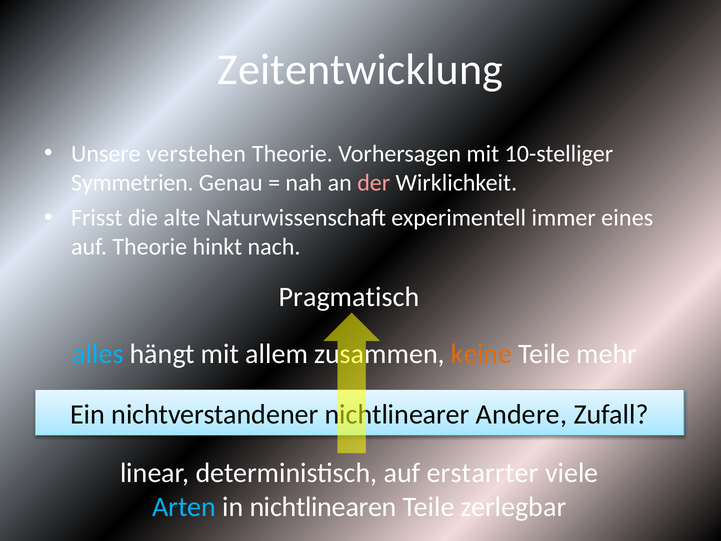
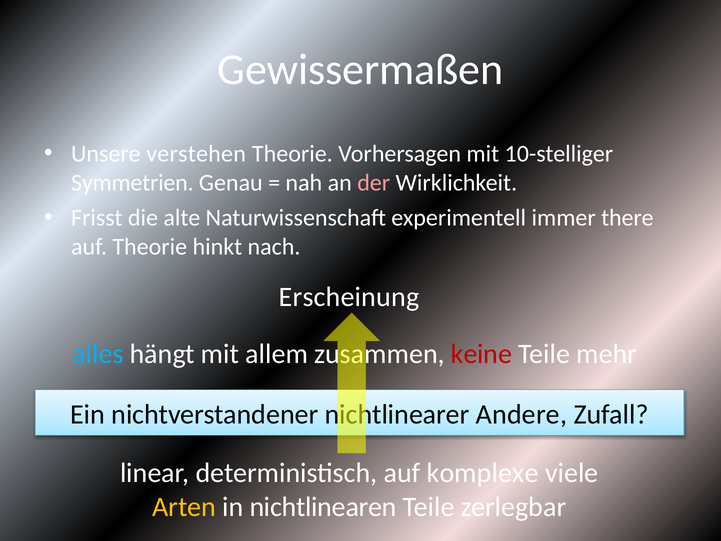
Zeitentwicklung: Zeitentwicklung -> Gewissermaßen (360, 70)
eines: eines -> there (627, 218)
Pragmatisch: Pragmatisch -> Erscheinung (349, 297)
keine colour: orange -> red (481, 354)
erstarrter: erstarrter -> komplexe (483, 473)
Arten colour: light blue -> yellow (184, 507)
